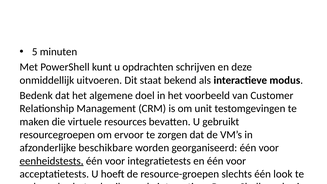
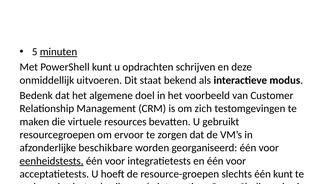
minuten underline: none -> present (59, 52)
unit: unit -> zich (203, 109)
één look: look -> kunt (283, 174)
